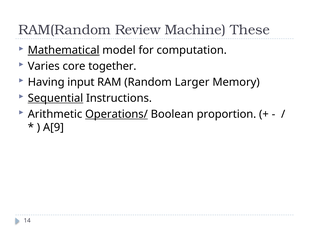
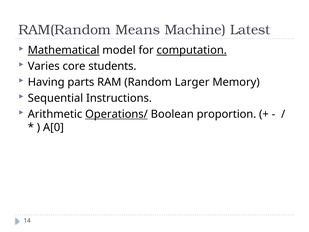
Review: Review -> Means (138, 30)
These: These -> Latest (250, 30)
computation underline: none -> present (192, 50)
together: together -> students (112, 66)
input: input -> parts (81, 82)
Sequential underline: present -> none (55, 98)
A[9: A[9 -> A[0 (53, 127)
